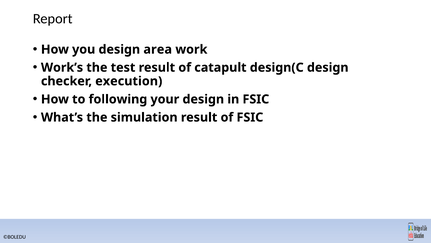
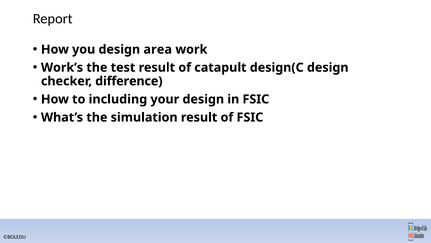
execution: execution -> difference (129, 81)
following: following -> including (118, 99)
